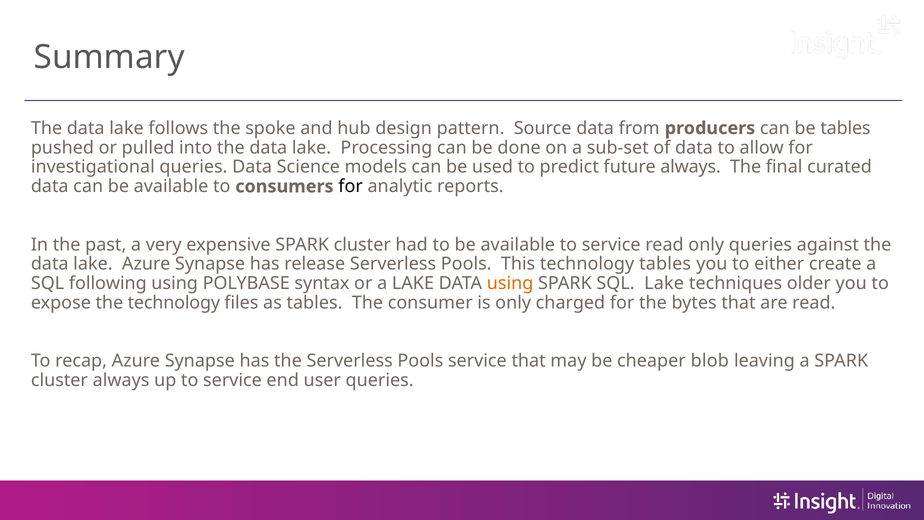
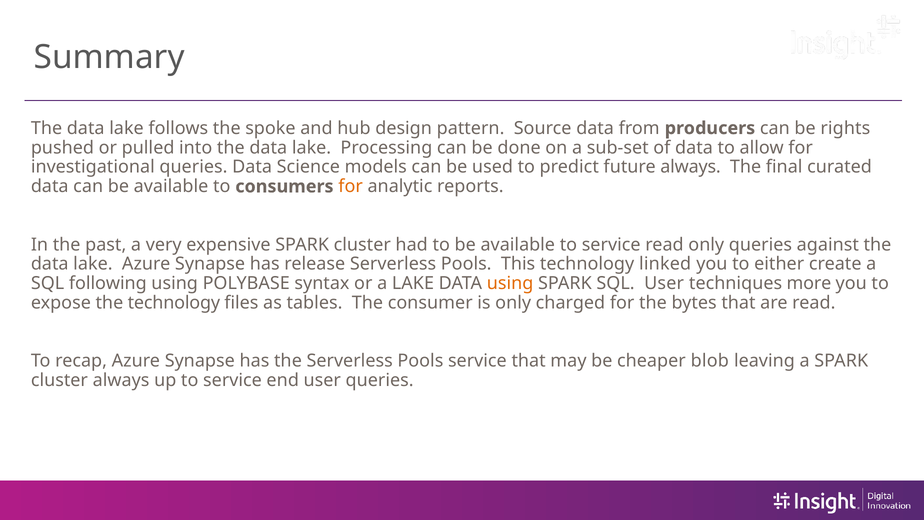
be tables: tables -> rights (845, 128)
for colour: black -> orange (351, 186)
technology tables: tables -> linked (665, 264)
SQL Lake: Lake -> User (664, 283)
older: older -> more (809, 283)
